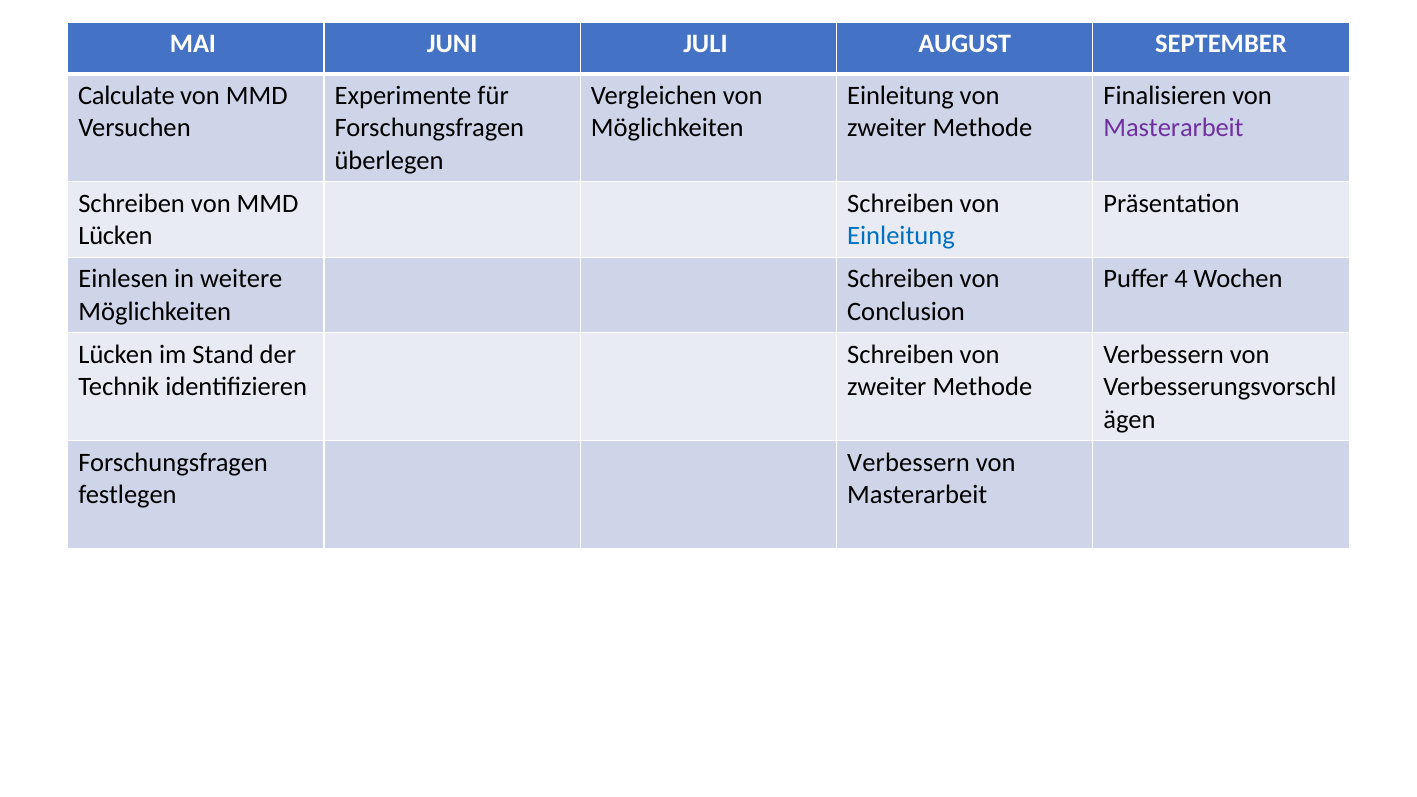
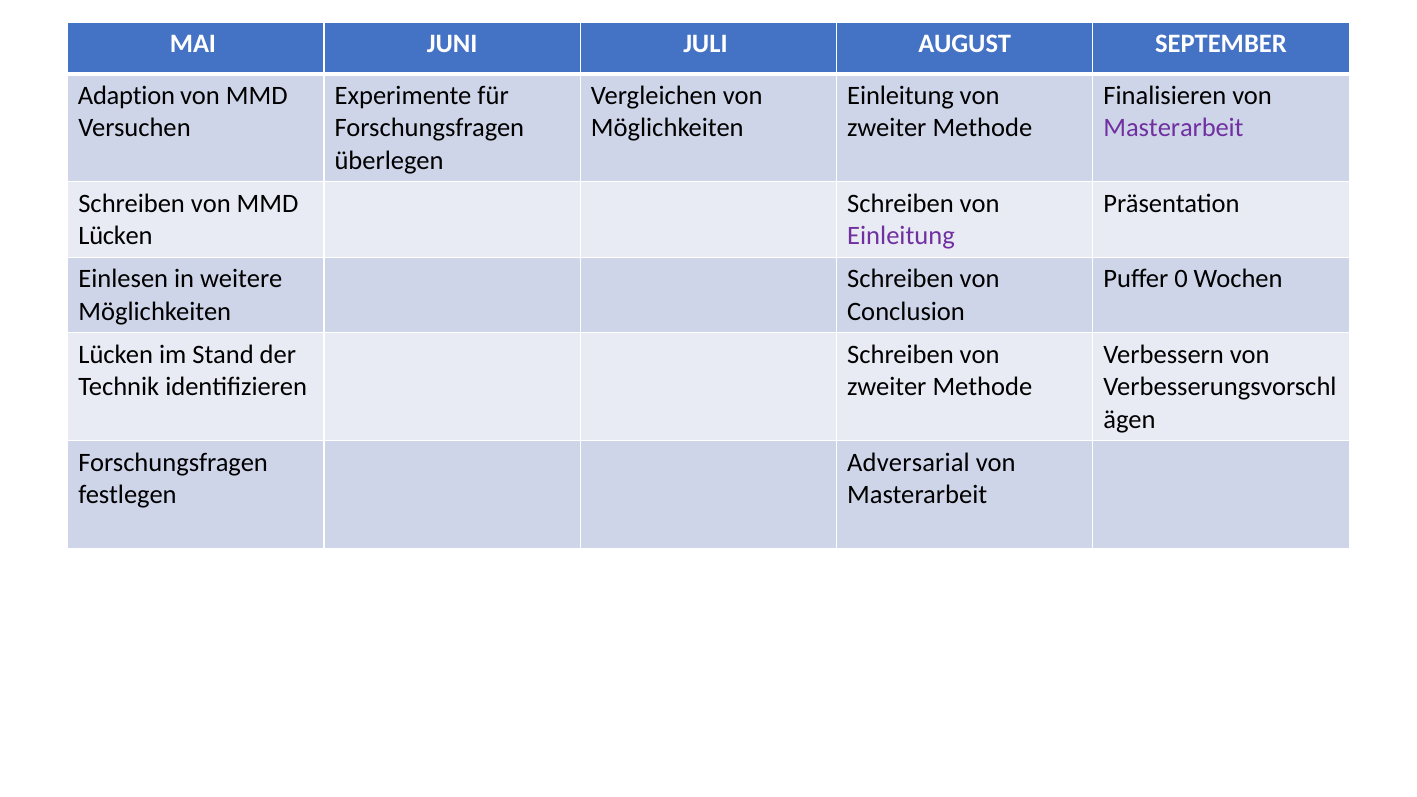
Calculate: Calculate -> Adaption (126, 96)
Einleitung colour: blue -> purple (901, 236)
4: 4 -> 0 (1181, 279)
Verbessern: Verbessern -> Adversarial (909, 462)
